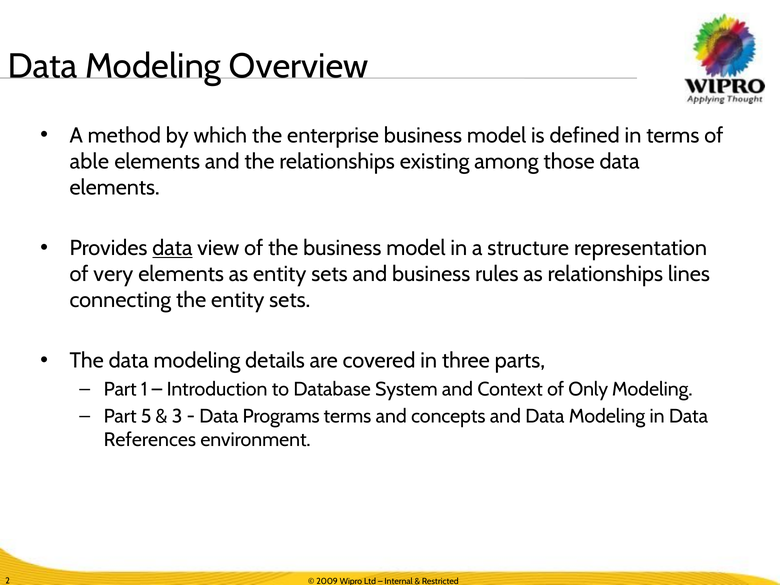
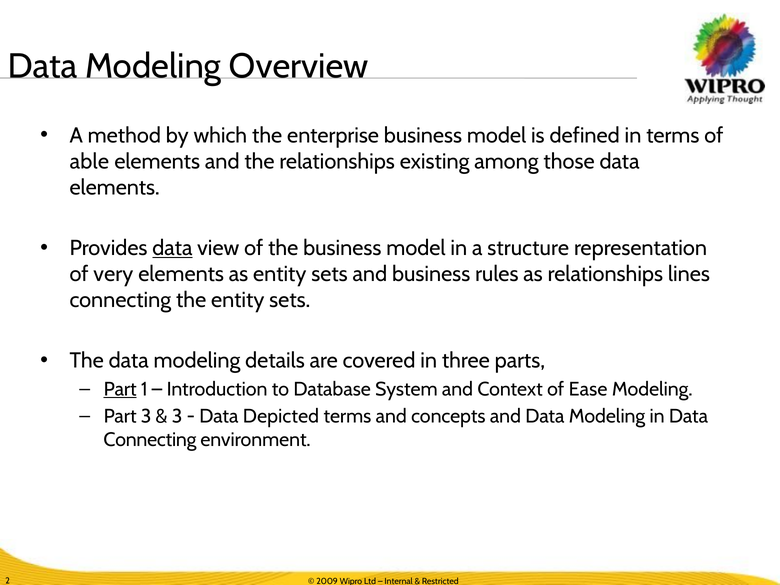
Part underline: none -> present (120, 389)
Only: Only -> Ease (588, 389)
Part 5: 5 -> 3 (146, 417)
Programs: Programs -> Depicted (281, 417)
References: References -> Connecting (150, 440)
